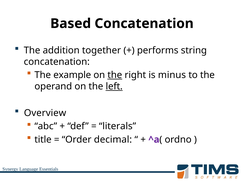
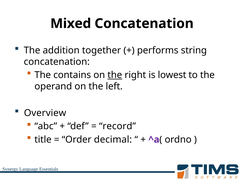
Based: Based -> Mixed (71, 24)
example: example -> contains (72, 75)
minus: minus -> lowest (172, 75)
left underline: present -> none (114, 86)
literals: literals -> record (117, 126)
